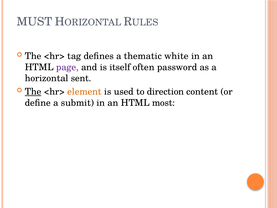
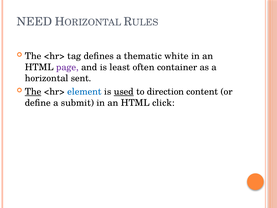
MUST: MUST -> NEED (34, 22)
itself: itself -> least (120, 67)
password: password -> container (177, 67)
element colour: orange -> blue (84, 92)
used underline: none -> present (124, 92)
most: most -> click (163, 103)
